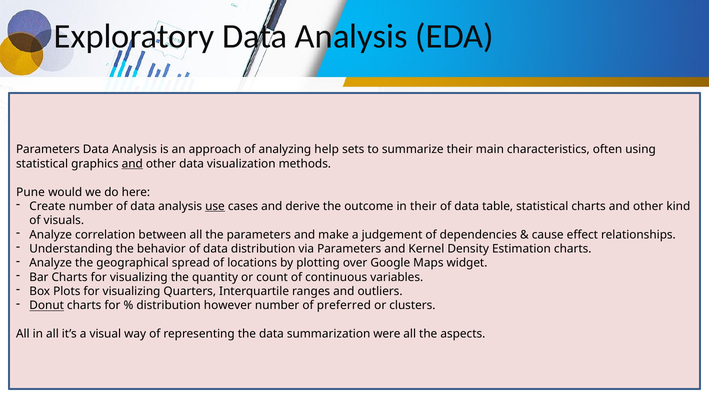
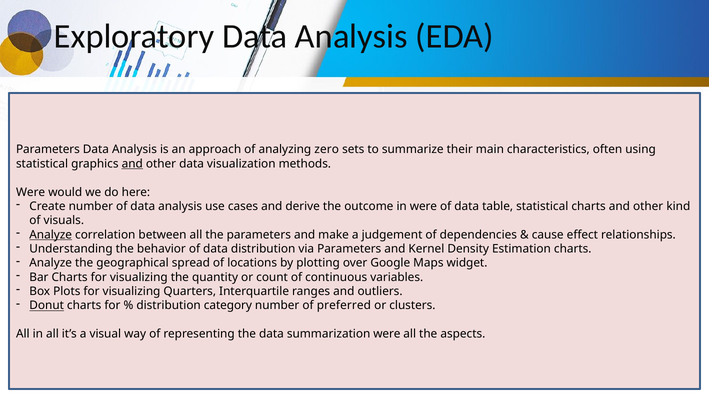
help: help -> zero (327, 149)
Pune: Pune -> Were (31, 192)
use underline: present -> none (215, 206)
in their: their -> were (423, 206)
Analyze underline: none -> present (51, 235)
however: however -> category (228, 305)
